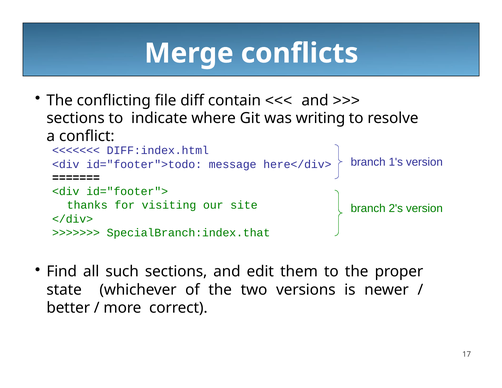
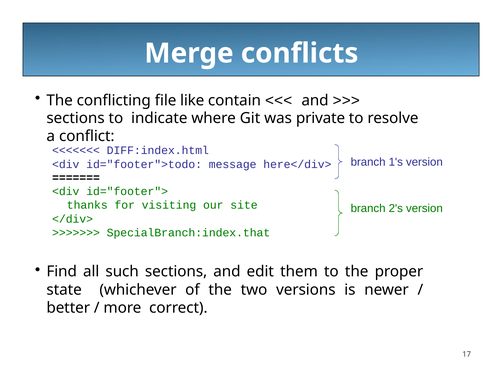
diff: diff -> like (192, 100)
writing: writing -> private (321, 118)
